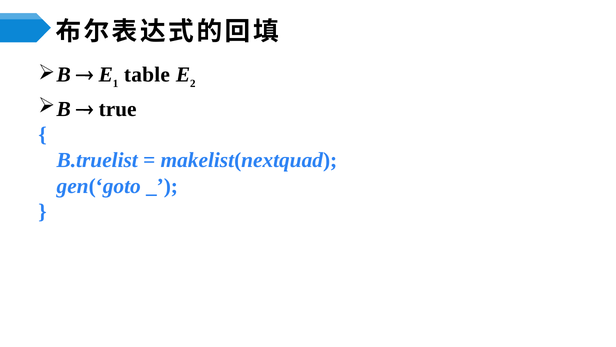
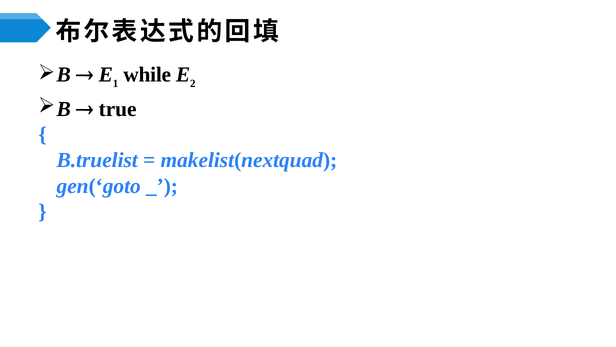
table: table -> while (147, 74)
